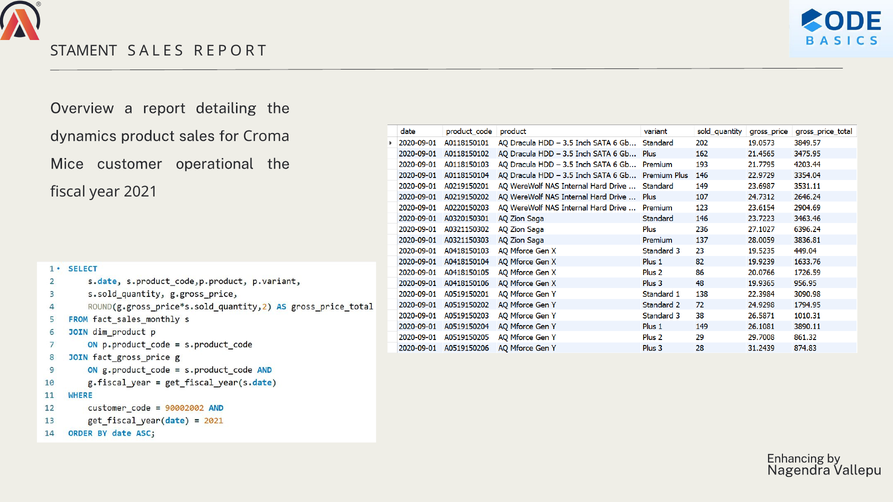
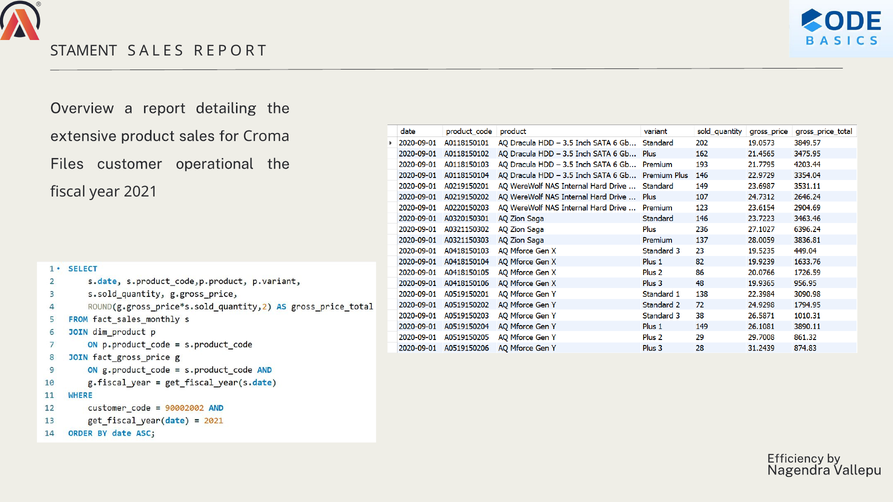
dynamics: dynamics -> extensive (83, 136)
Mice: Mice -> Files (67, 164)
Enhancing: Enhancing -> Efficiency (795, 459)
